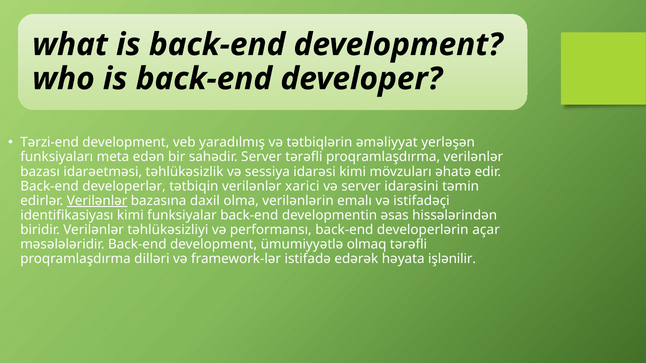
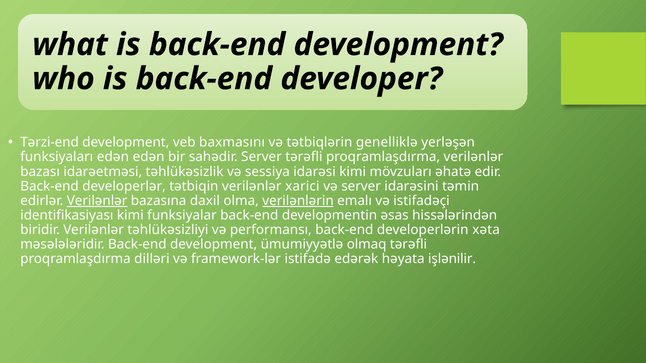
yaradılmış: yaradılmış -> baxmasını (232, 143)
əməliyyat: əməliyyat -> genelliklə (387, 143)
funksiyaları meta: meta -> edən (113, 157)
verilənlərin underline: none -> present (298, 201)
açar: açar -> xəta (486, 230)
